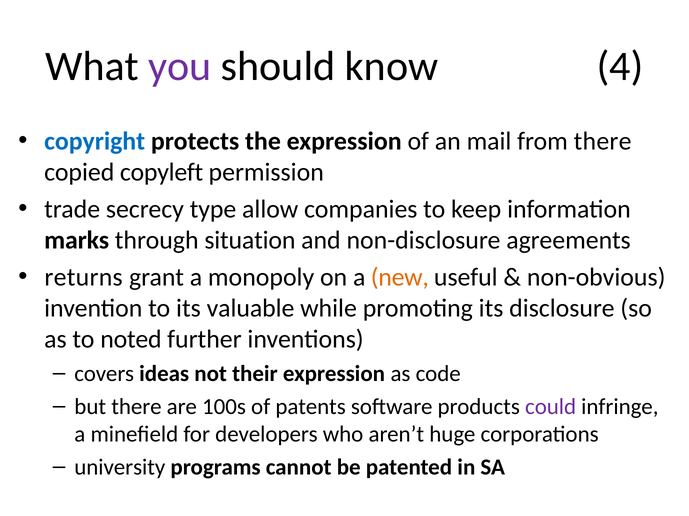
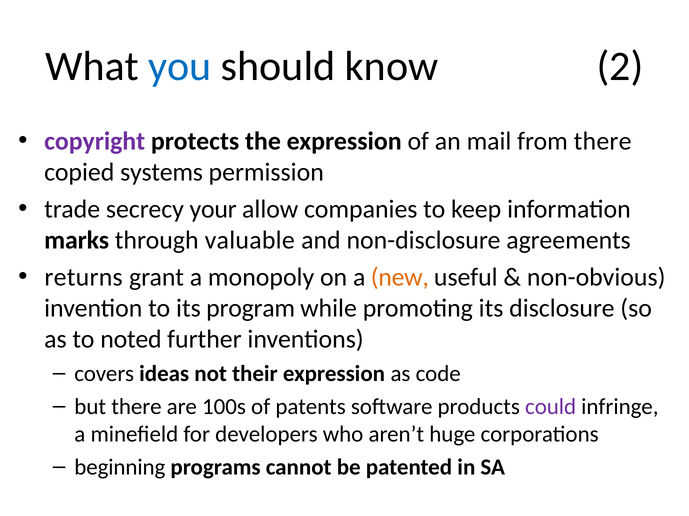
you colour: purple -> blue (180, 67)
4: 4 -> 2 (620, 67)
copyright colour: blue -> purple (95, 141)
copyleft: copyleft -> systems (162, 172)
type: type -> your (213, 210)
situation: situation -> valuable (250, 241)
valuable: valuable -> program (251, 309)
university: university -> beginning (120, 468)
